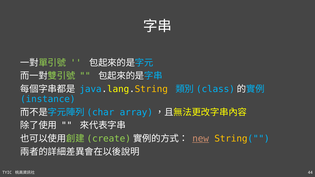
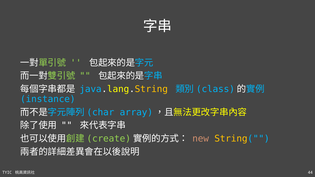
new underline: present -> none (201, 139)
